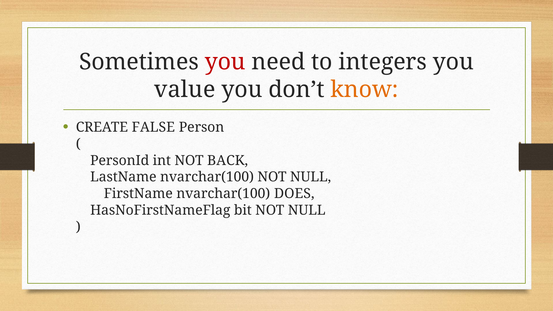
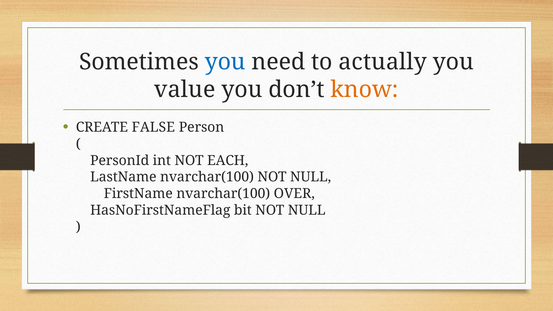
you colour: red -> blue (225, 62)
integers: integers -> actually (383, 62)
BACK: BACK -> EACH (228, 161)
DOES: DOES -> OVER (294, 194)
